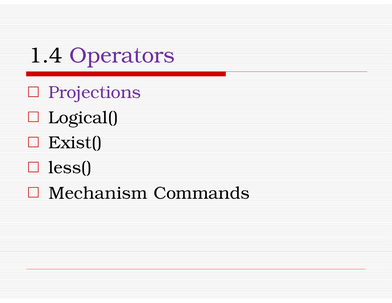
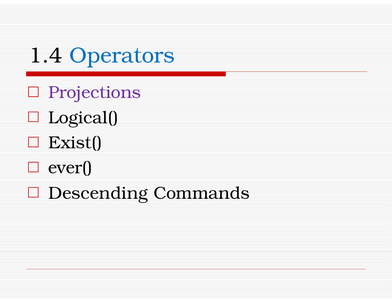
Operators colour: purple -> blue (122, 55)
less(: less( -> ever( (70, 168)
Mechanism: Mechanism -> Descending (98, 193)
